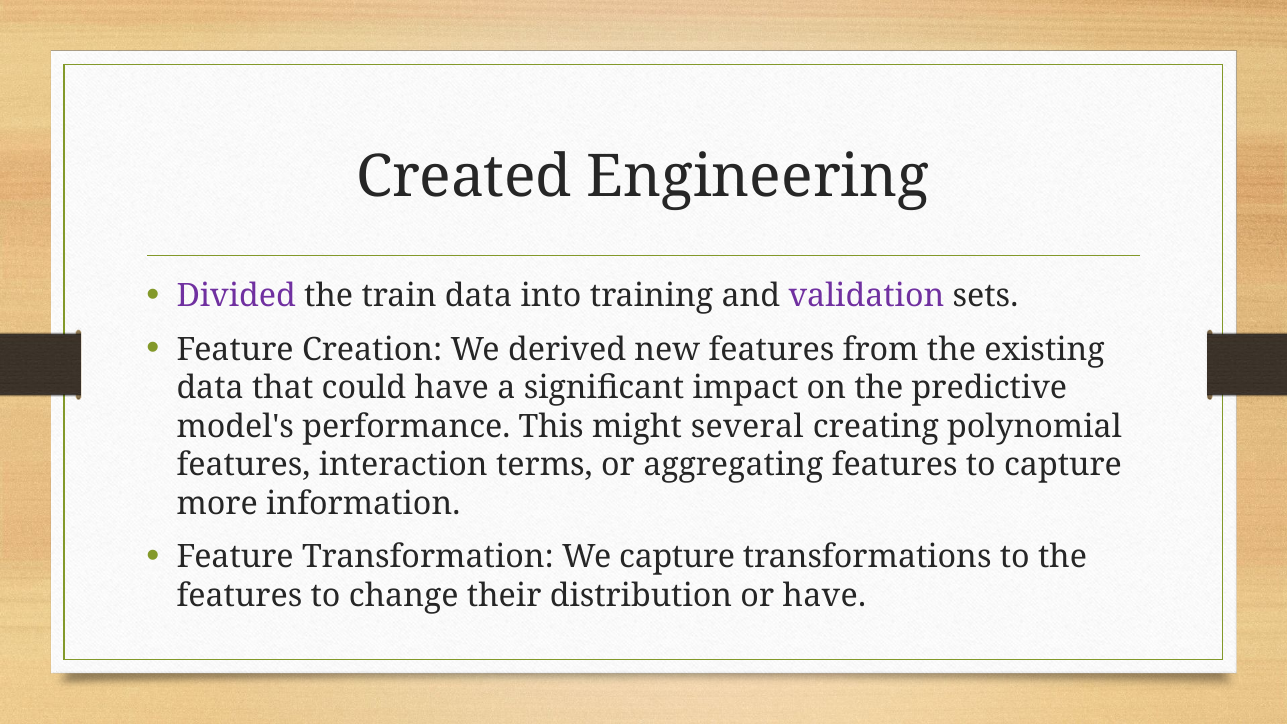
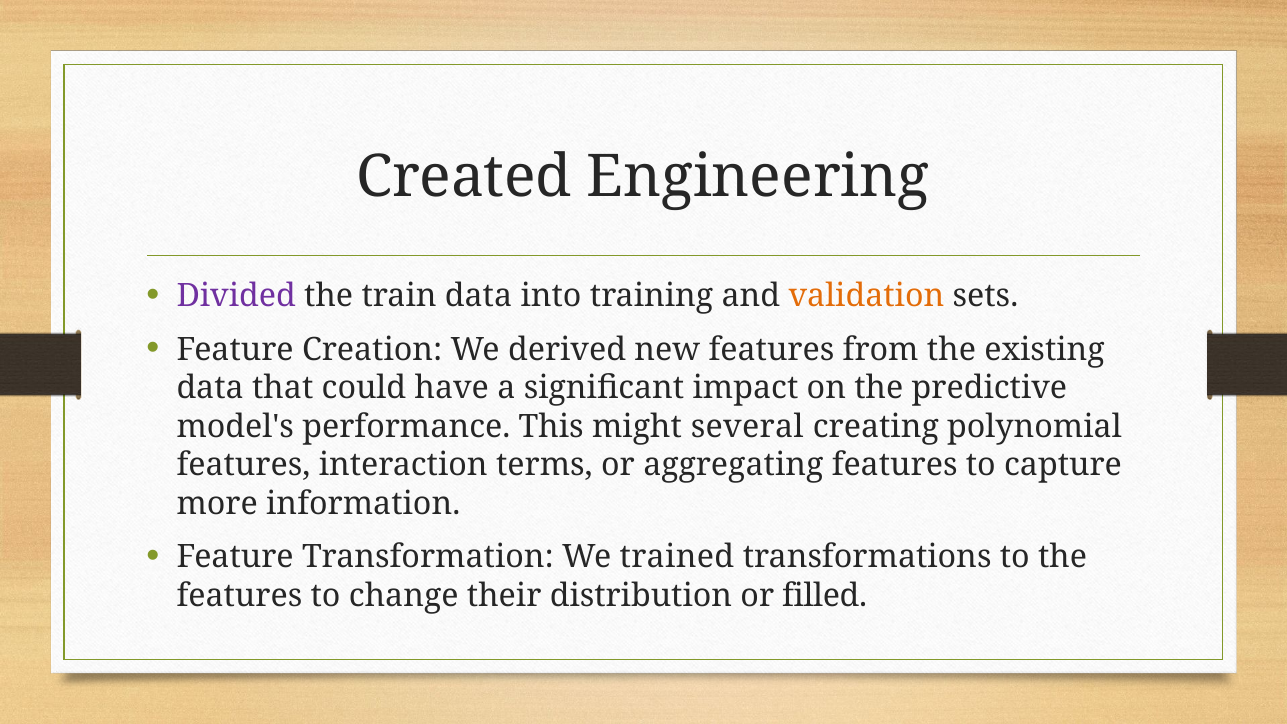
validation colour: purple -> orange (866, 296)
We capture: capture -> trained (677, 557)
or have: have -> filled (825, 596)
